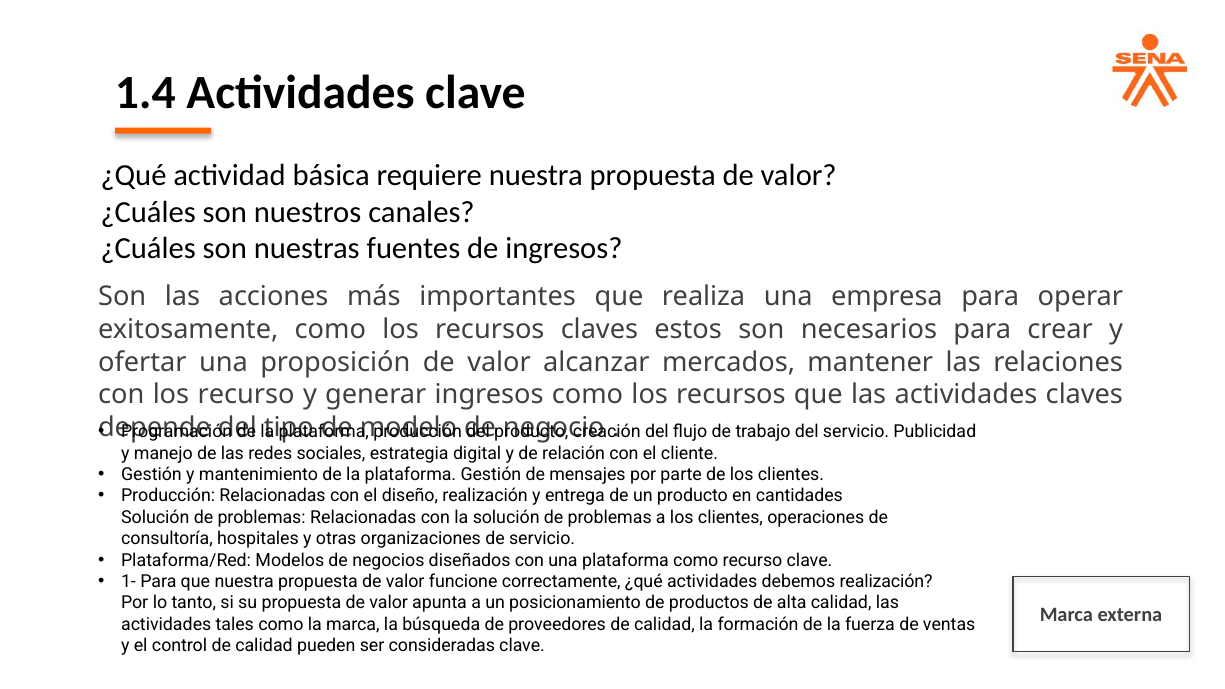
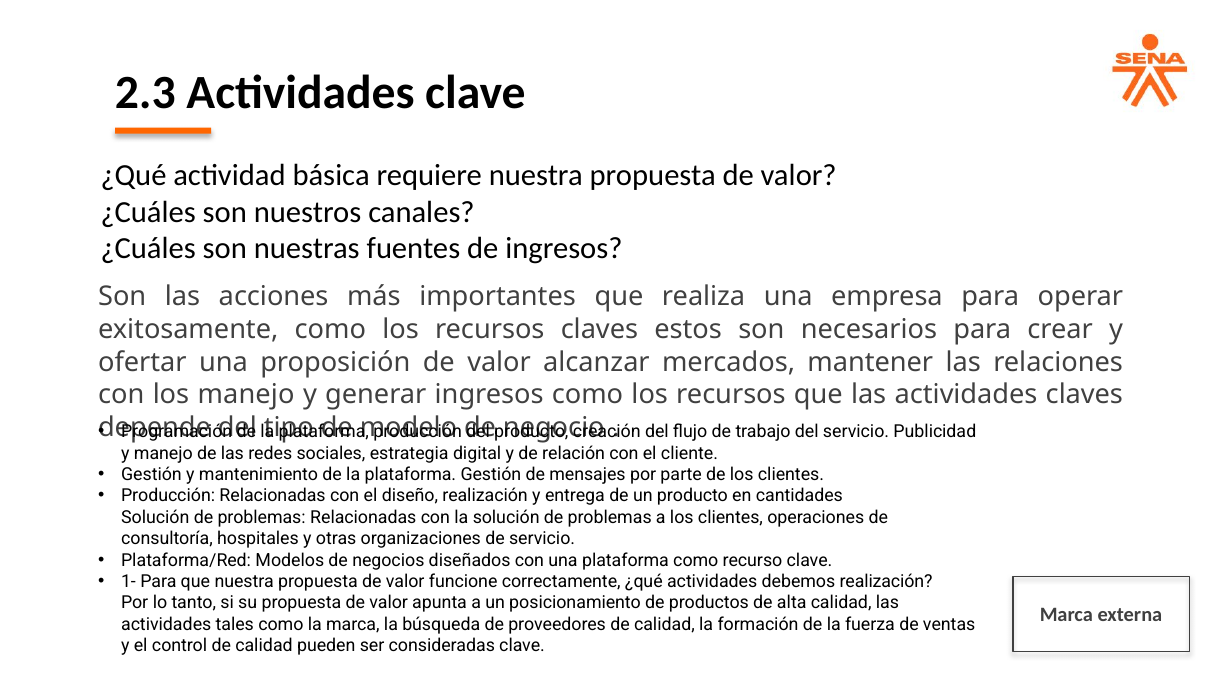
1.4: 1.4 -> 2.3 (145, 93)
los recurso: recurso -> manejo (246, 395)
